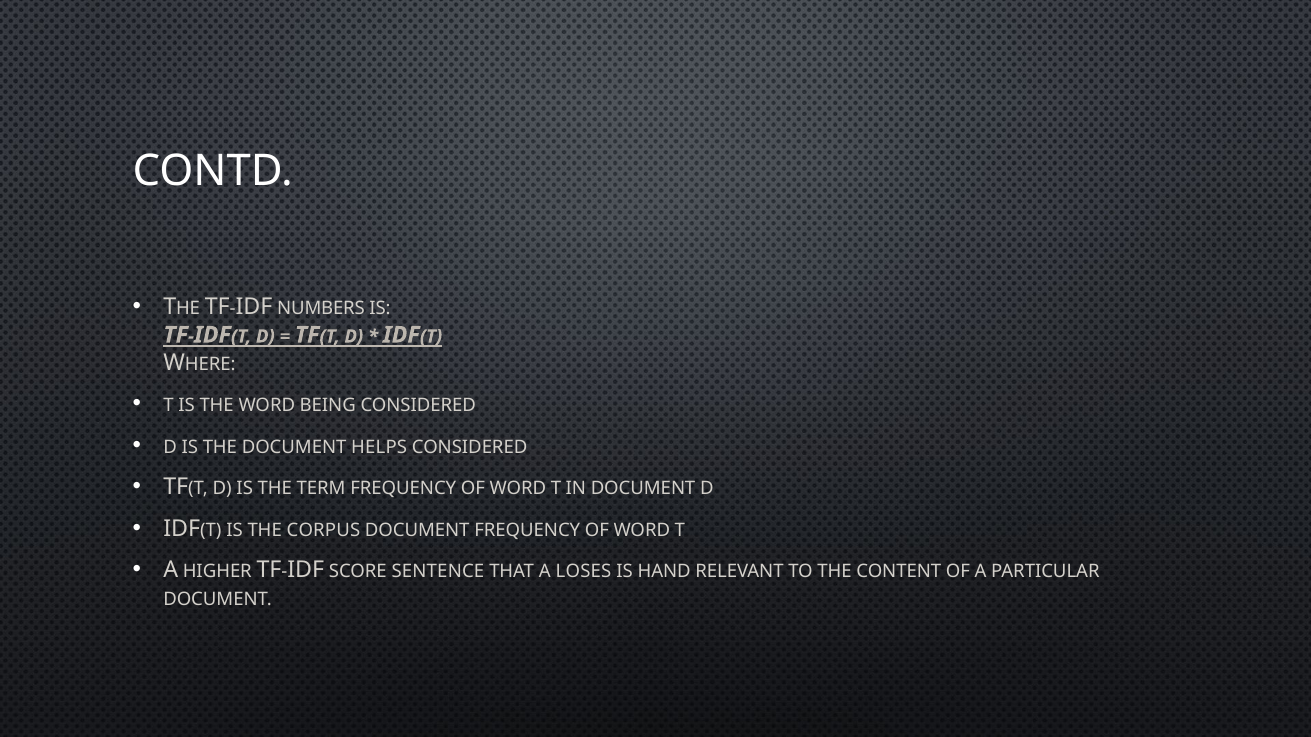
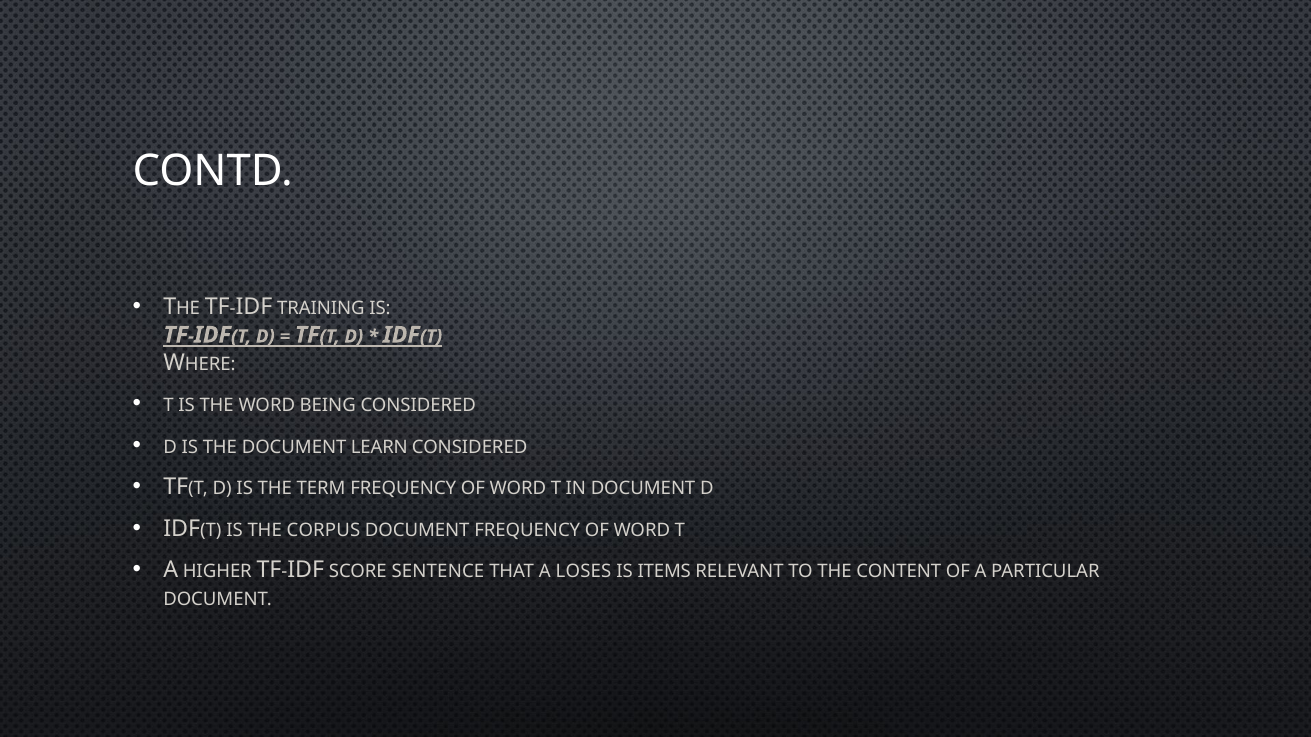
NUMBERS: NUMBERS -> TRAINING (321, 309)
HELPS: HELPS -> LEARN (379, 448)
HAND: HAND -> ITEMS (664, 572)
